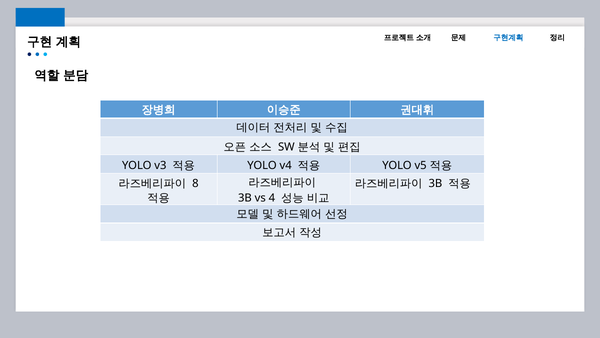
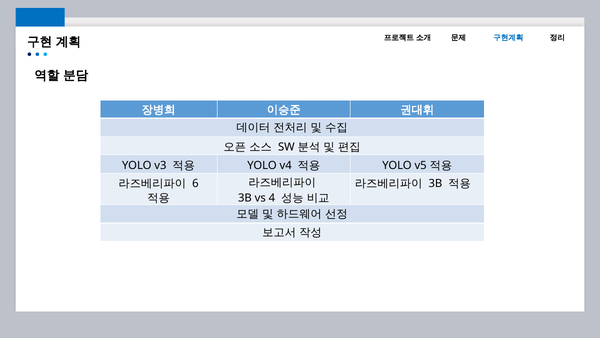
8: 8 -> 6 (195, 183)
